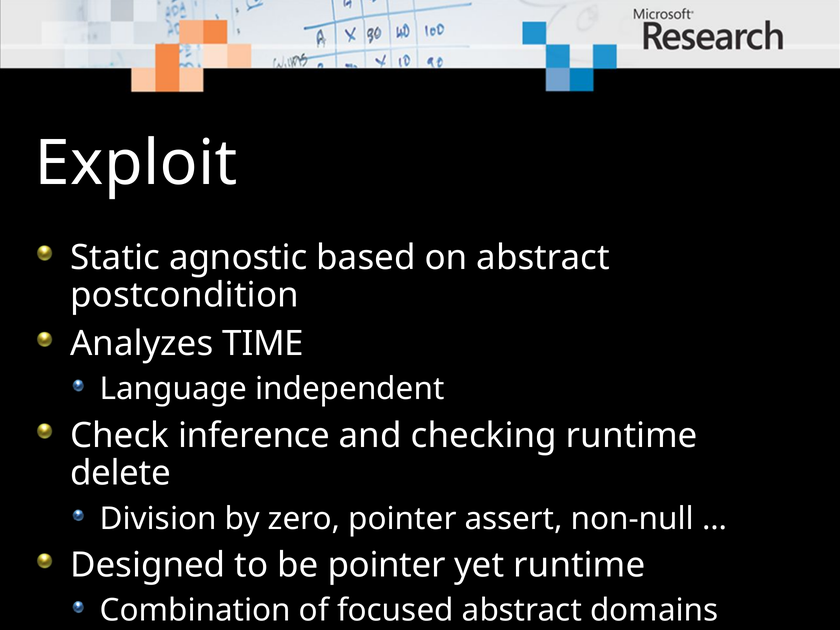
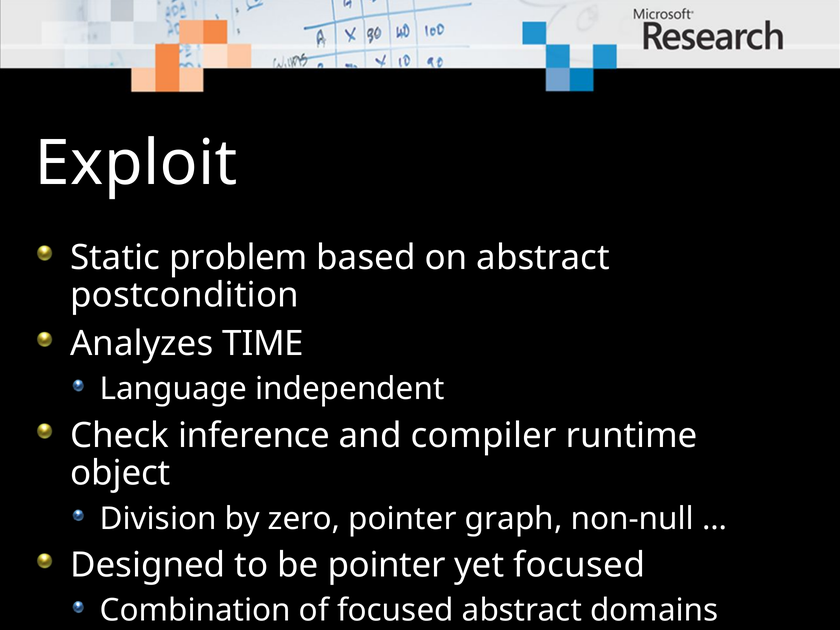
agnostic: agnostic -> problem (238, 258)
checking: checking -> compiler (484, 435)
delete: delete -> object (120, 473)
assert: assert -> graph (514, 519)
yet runtime: runtime -> focused (579, 565)
